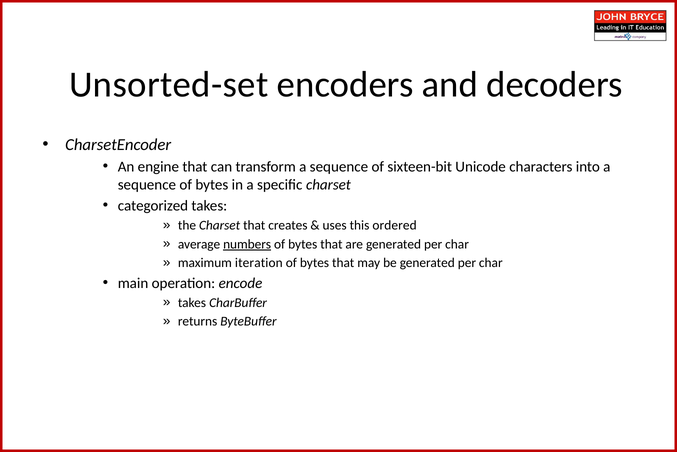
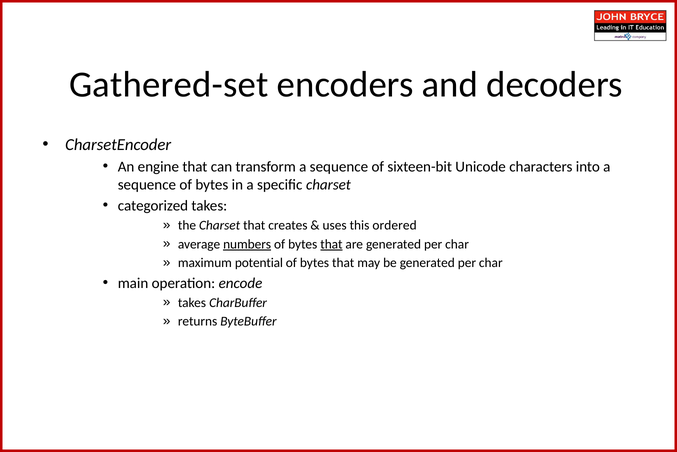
Unsorted-set: Unsorted-set -> Gathered-set (169, 84)
that underline: none -> present (331, 244)
iteration: iteration -> potential (259, 263)
